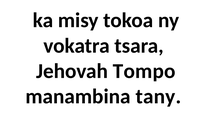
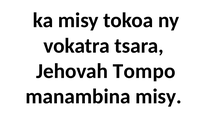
manambina tany: tany -> misy (159, 97)
